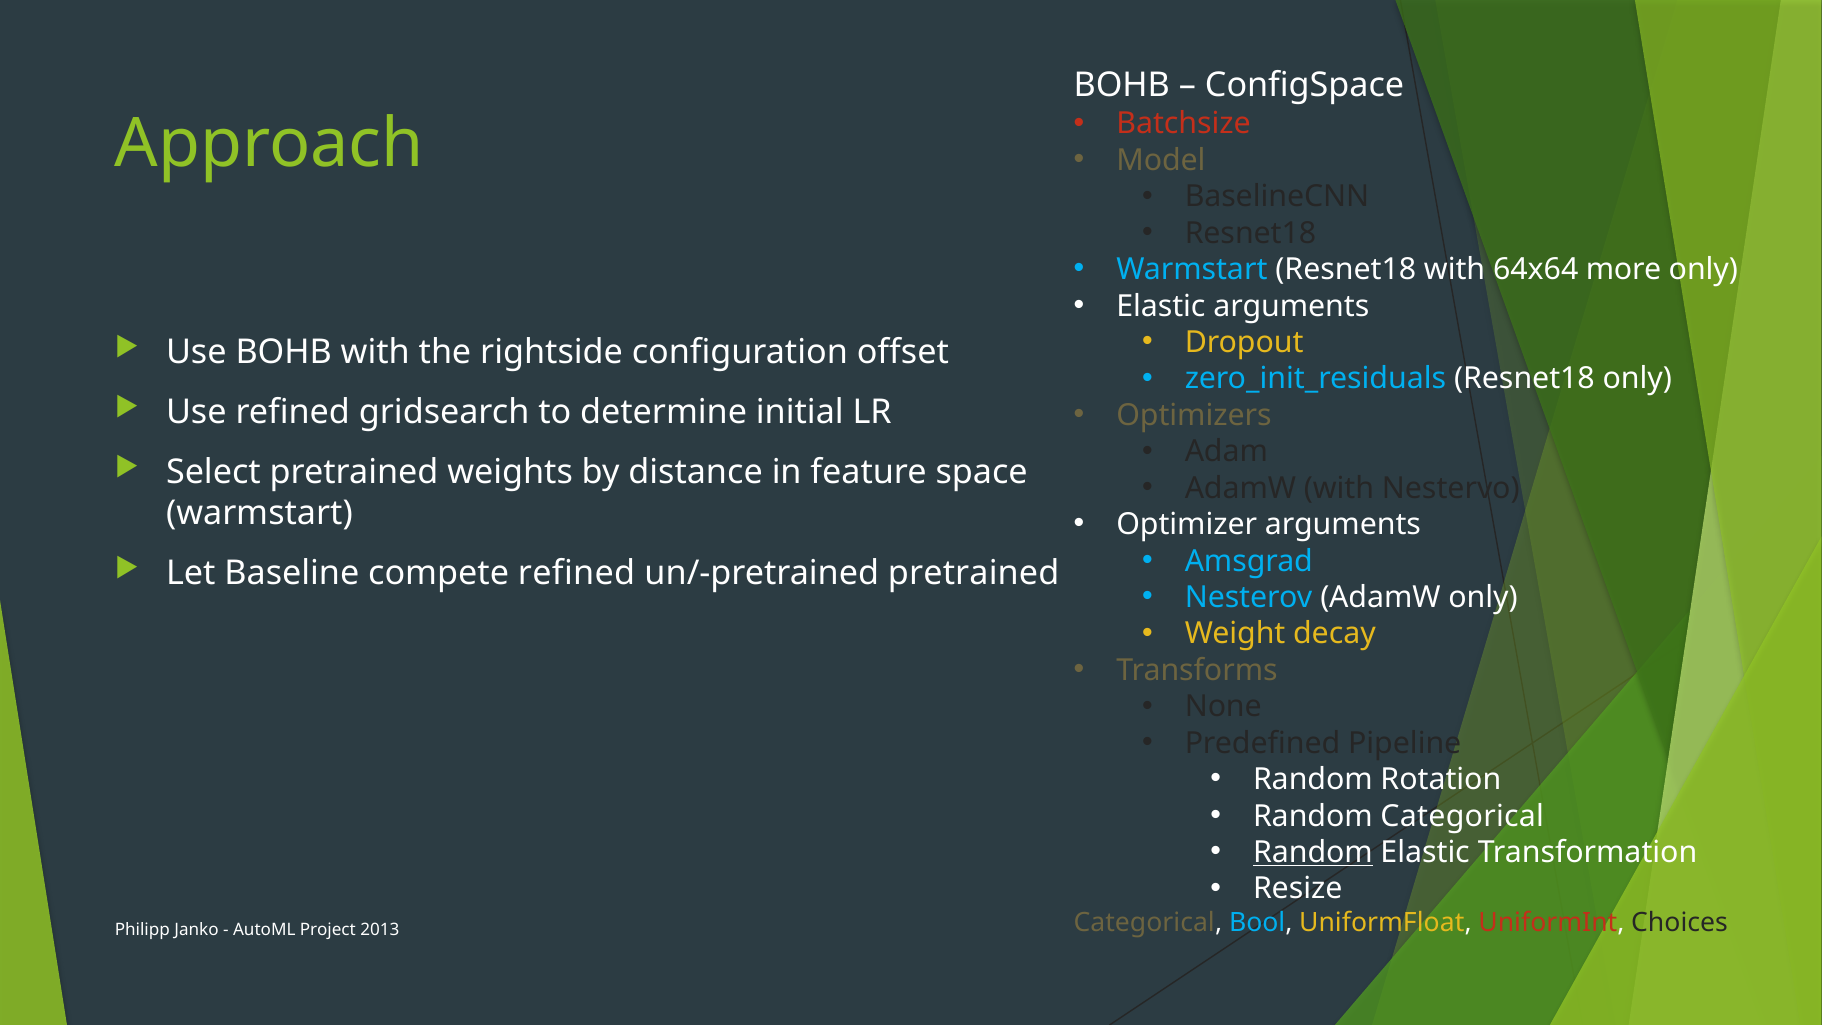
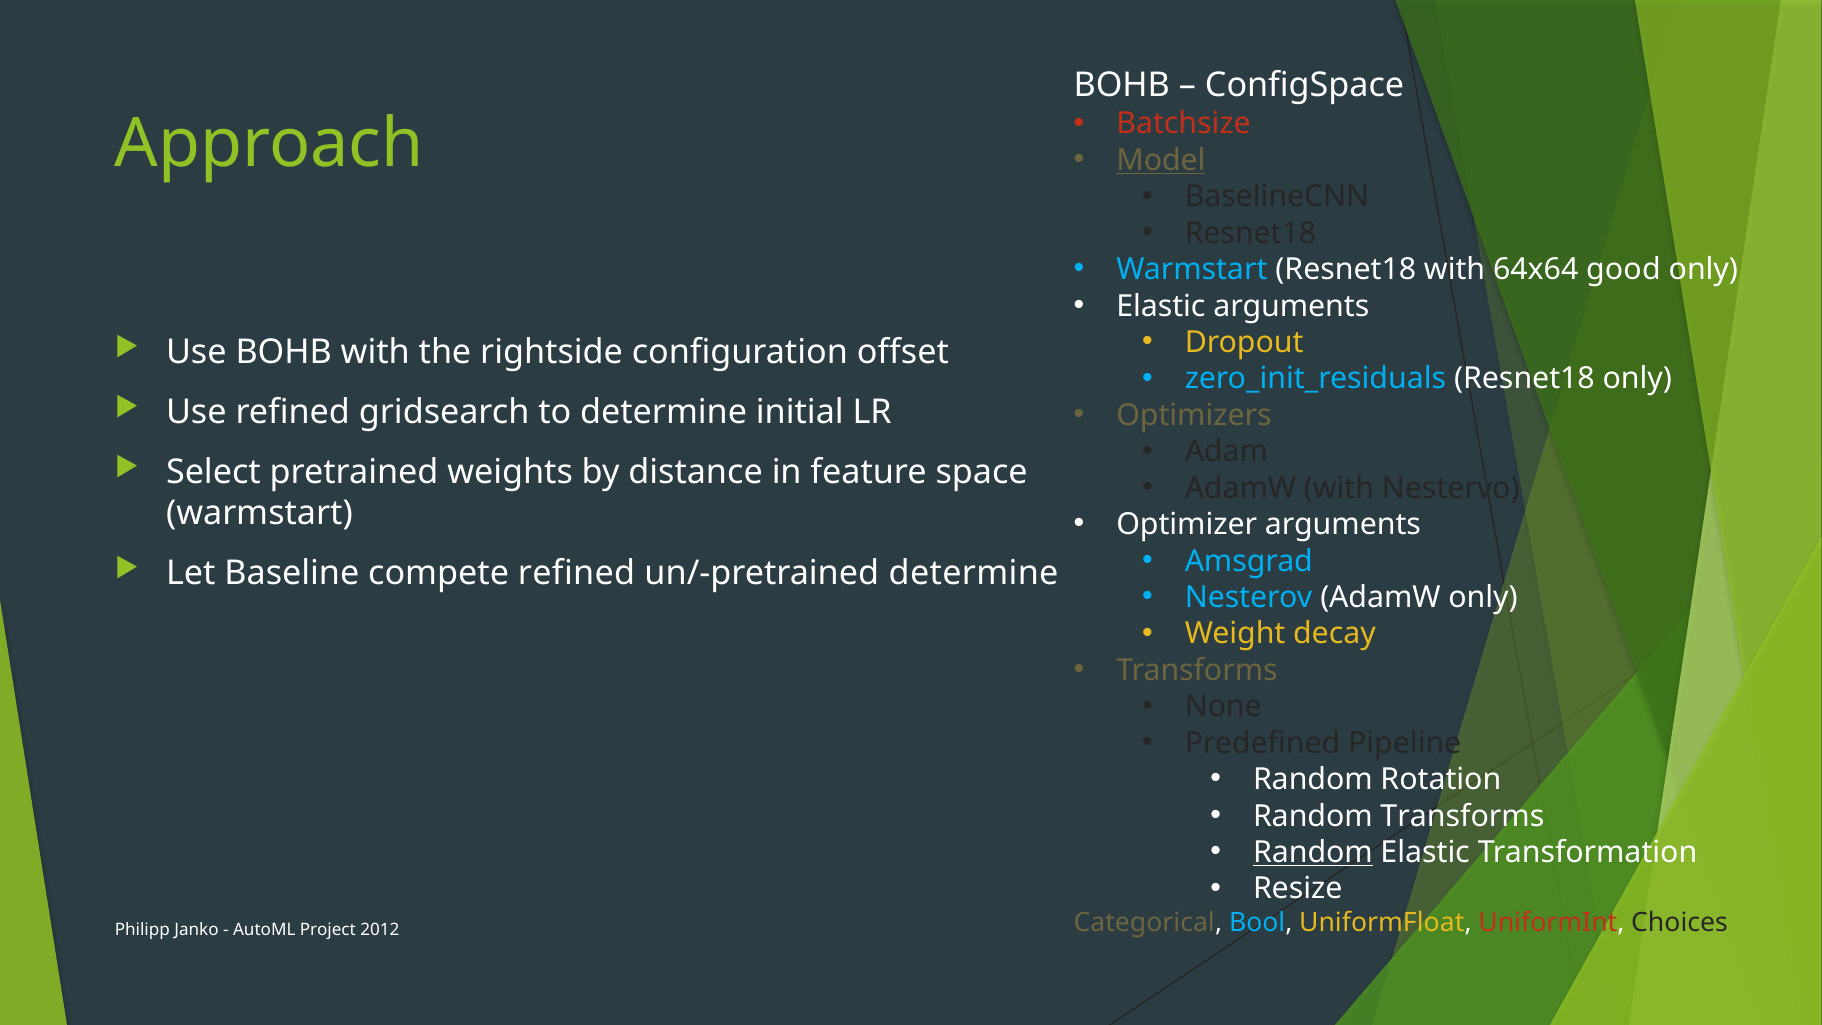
Model underline: none -> present (1161, 160)
more: more -> good (1623, 270)
un/-pretrained pretrained: pretrained -> determine (974, 574)
Random Categorical: Categorical -> Transforms (1462, 816)
2013: 2013 -> 2012 (380, 930)
